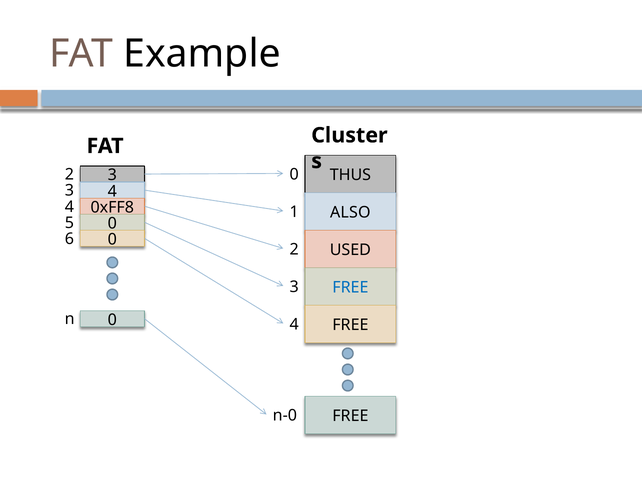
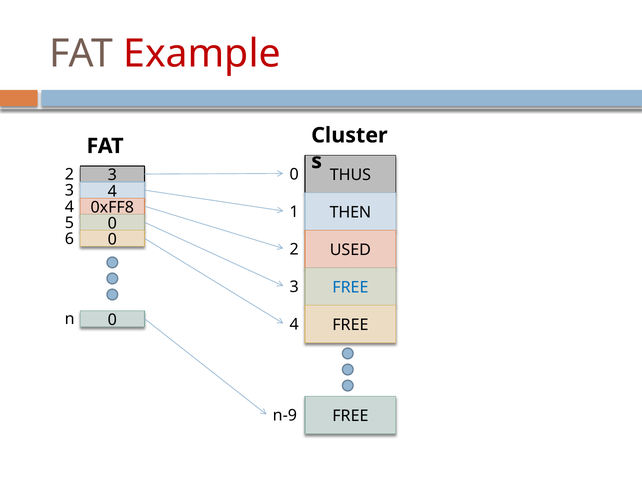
Example colour: black -> red (202, 54)
ALSO: ALSO -> THEN (350, 212)
n-0: n-0 -> n-9 (285, 415)
